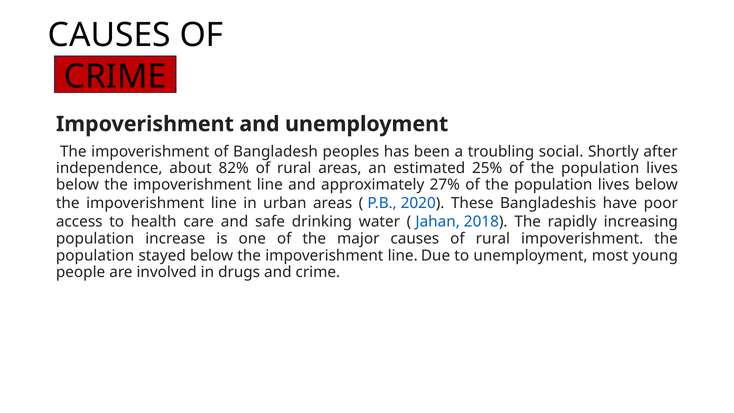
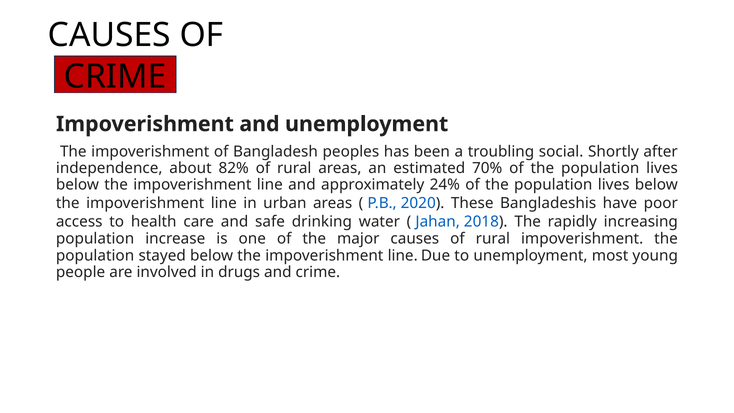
25%: 25% -> 70% (487, 168)
27%: 27% -> 24% (445, 185)
